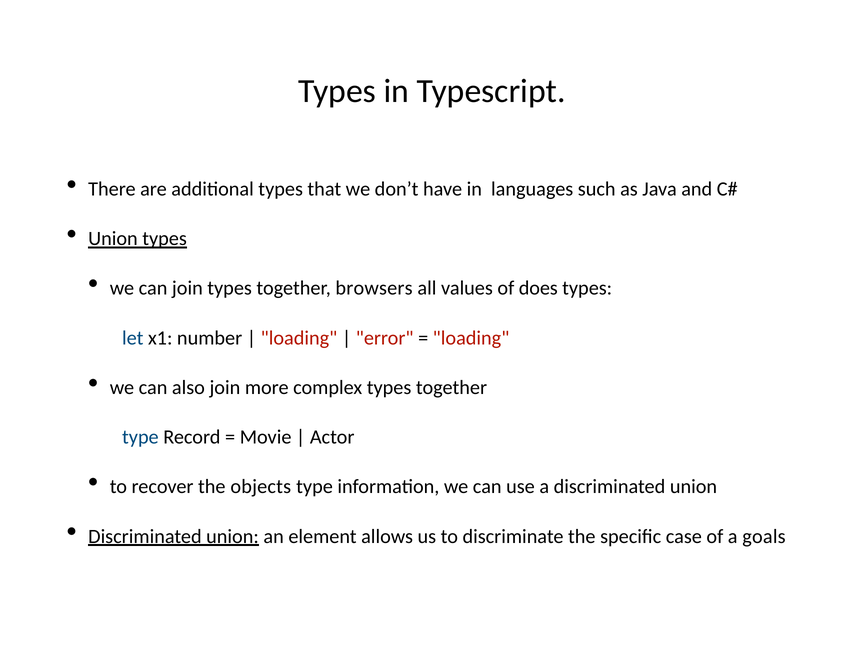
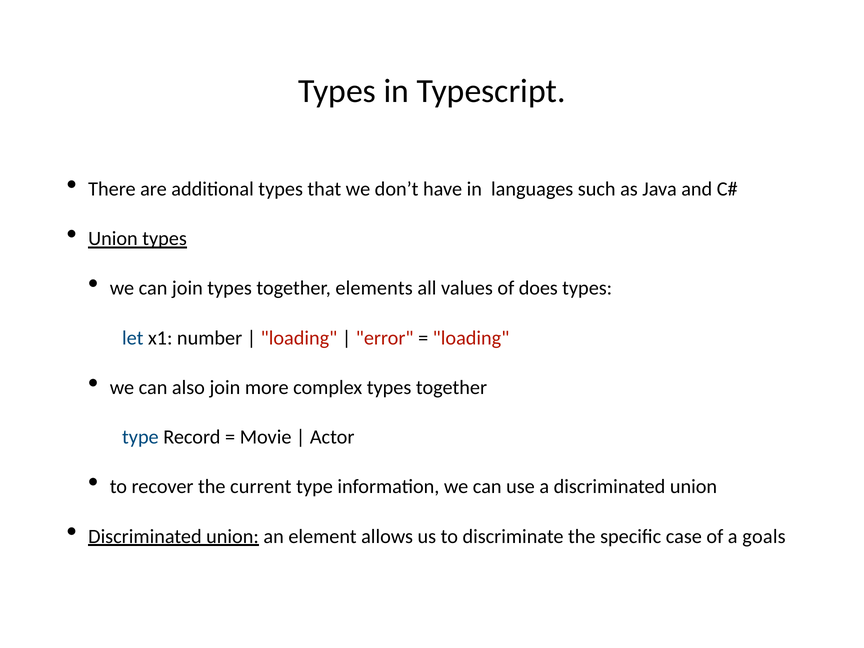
browsers: browsers -> elements (374, 288)
objects: objects -> current (261, 487)
